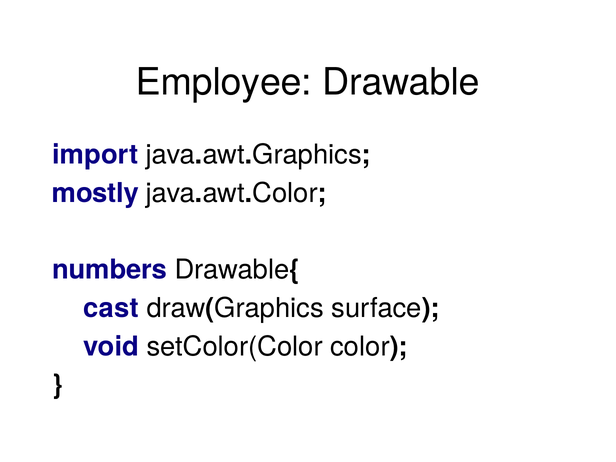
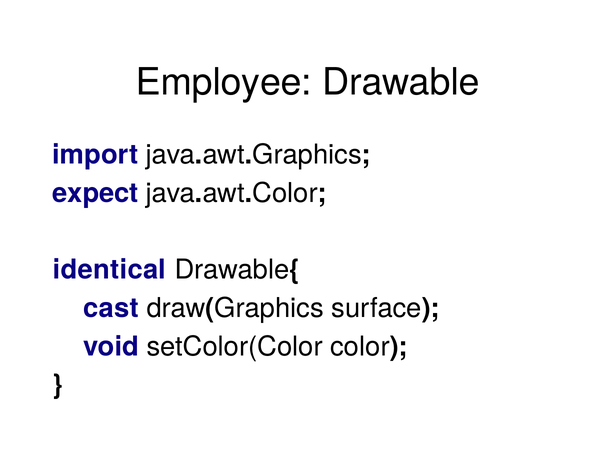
mostly: mostly -> expect (95, 193)
numbers: numbers -> identical (109, 270)
